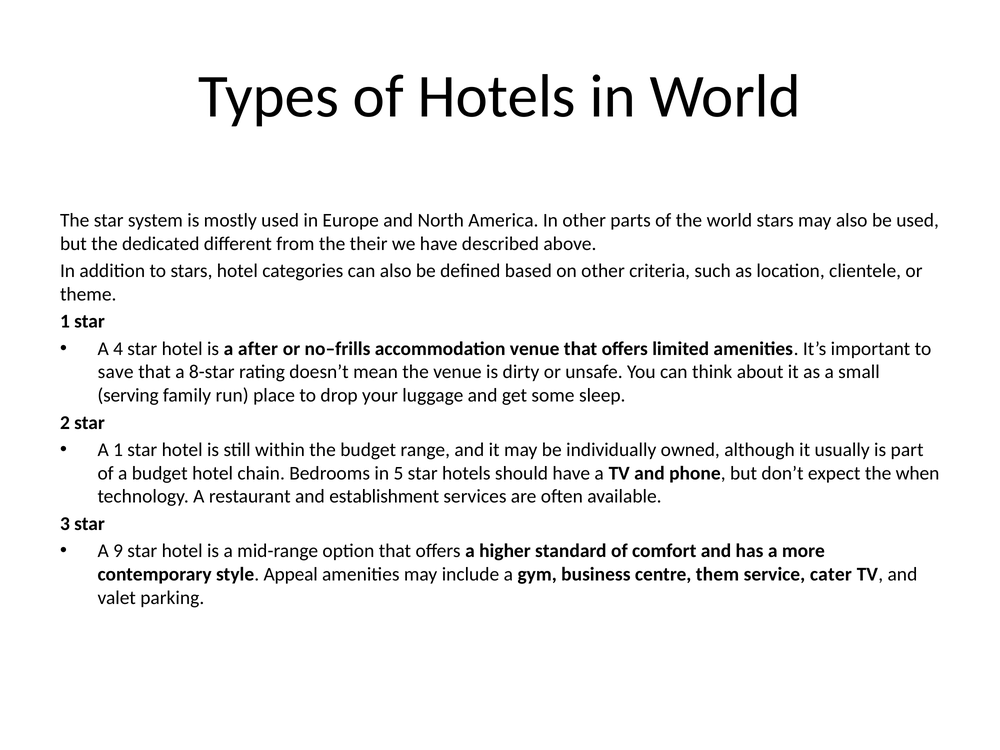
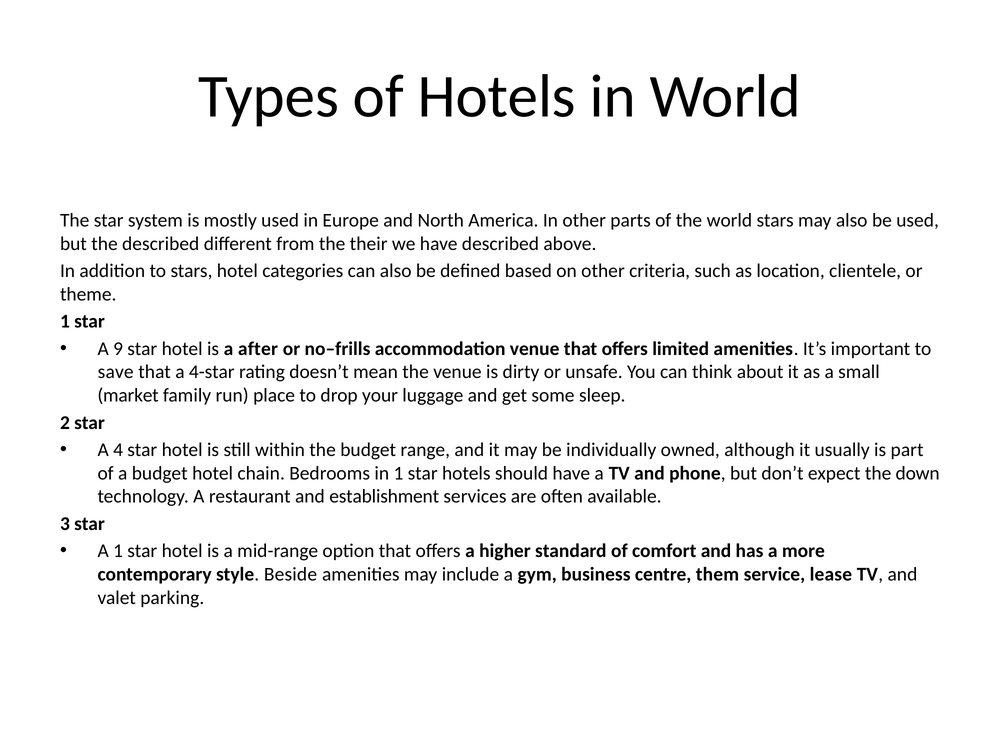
the dedicated: dedicated -> described (161, 244)
4: 4 -> 9 (118, 349)
8-star: 8-star -> 4-star (212, 372)
serving: serving -> market (128, 395)
A 1: 1 -> 4 (118, 450)
in 5: 5 -> 1 (398, 473)
when: when -> down (918, 473)
A 9: 9 -> 1 (118, 551)
Appeal: Appeal -> Beside (290, 574)
cater: cater -> lease (831, 574)
